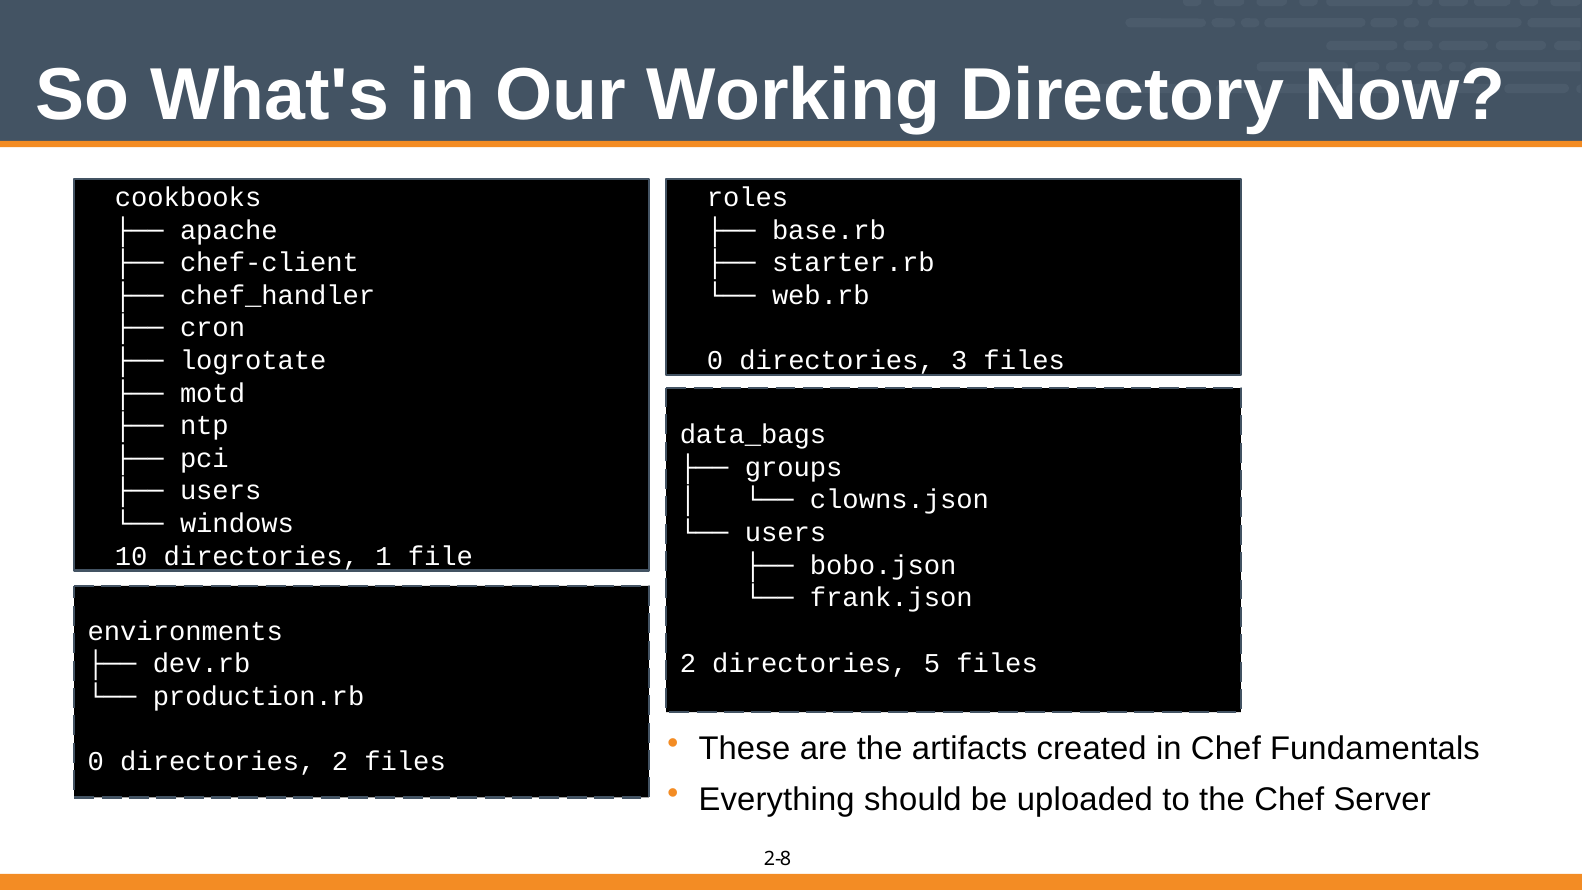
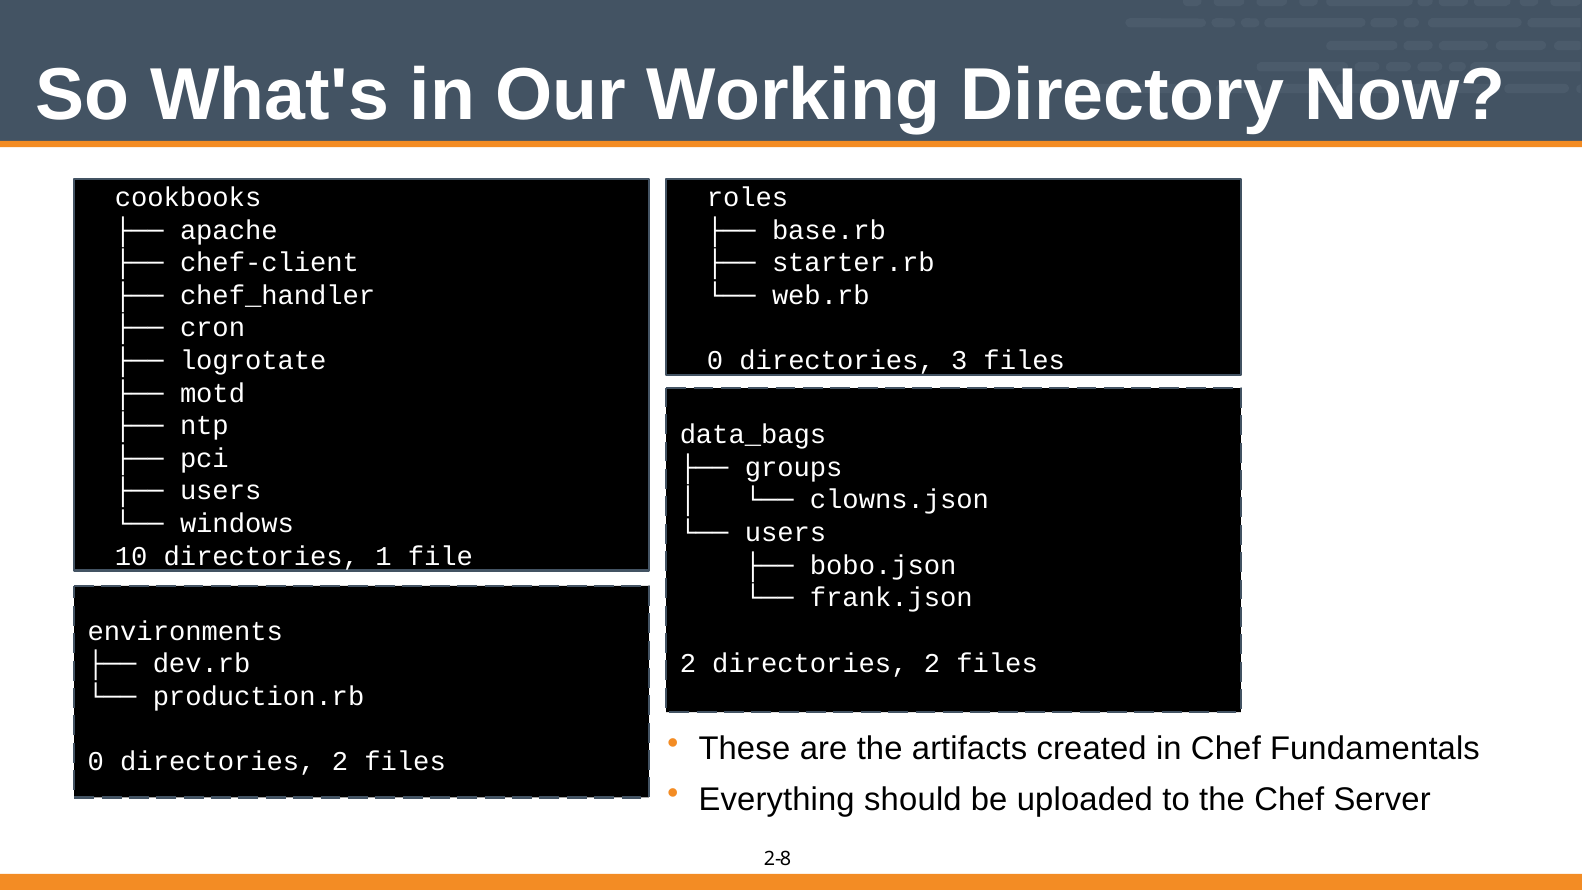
2 directories 5: 5 -> 2 (932, 663)
